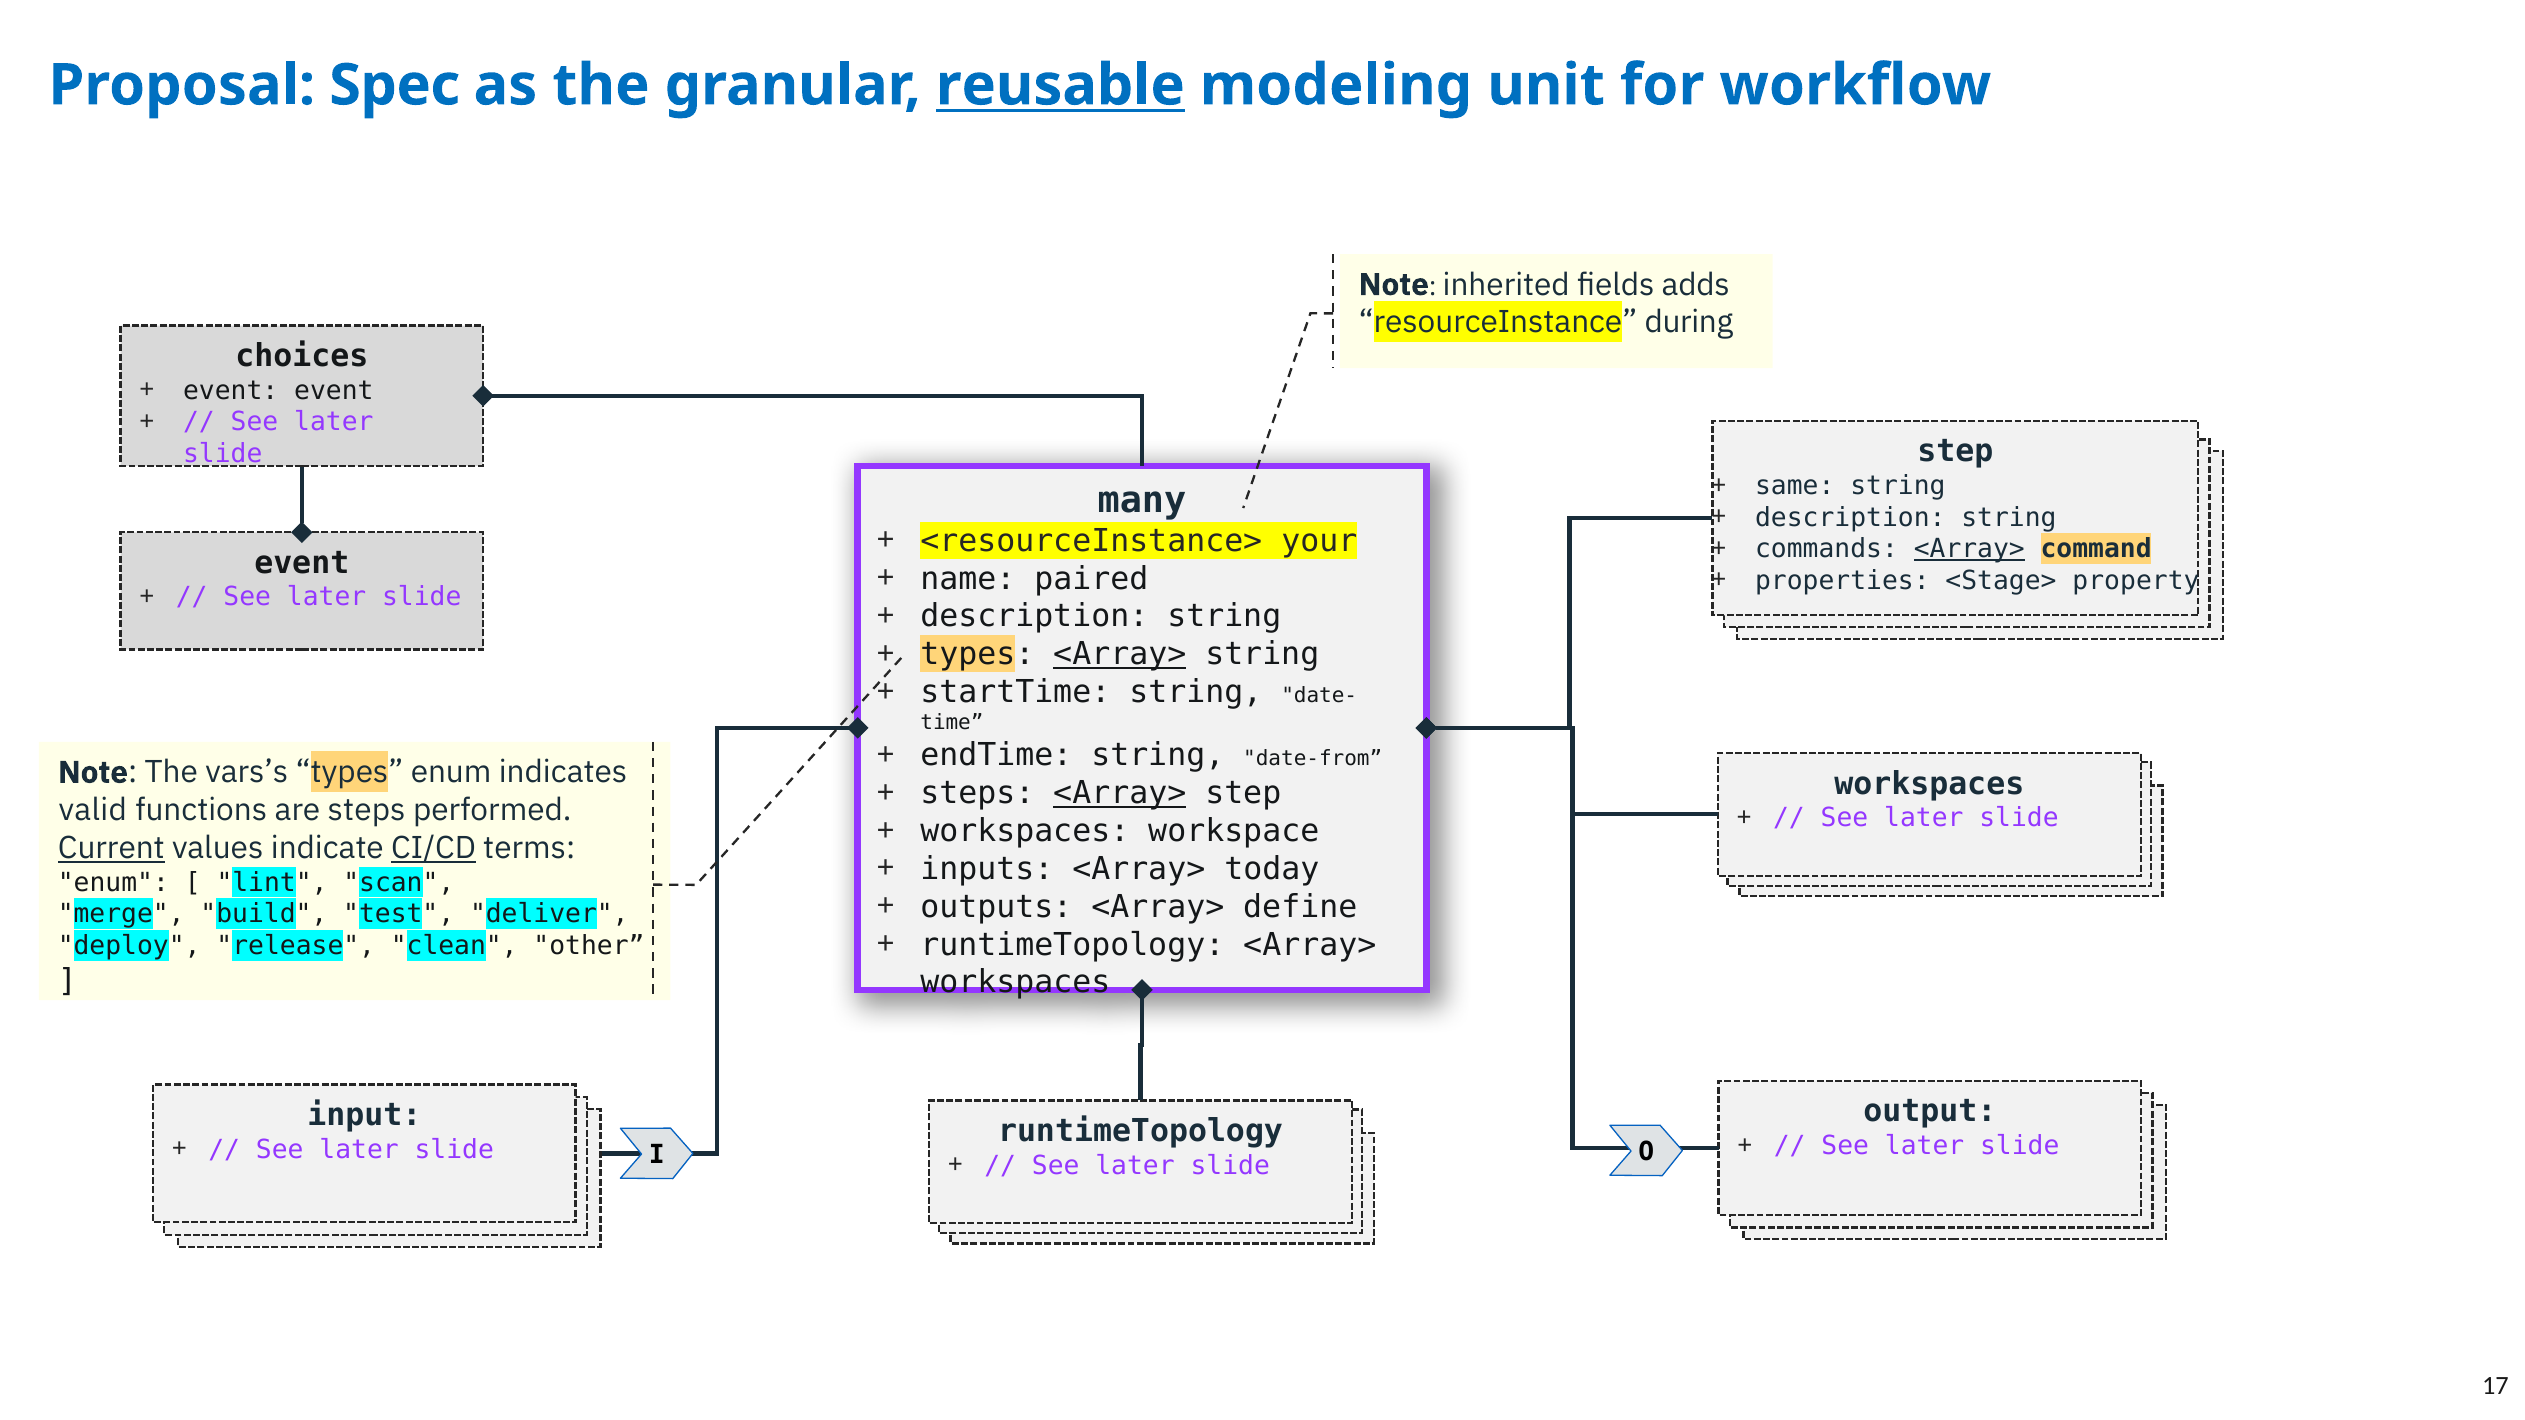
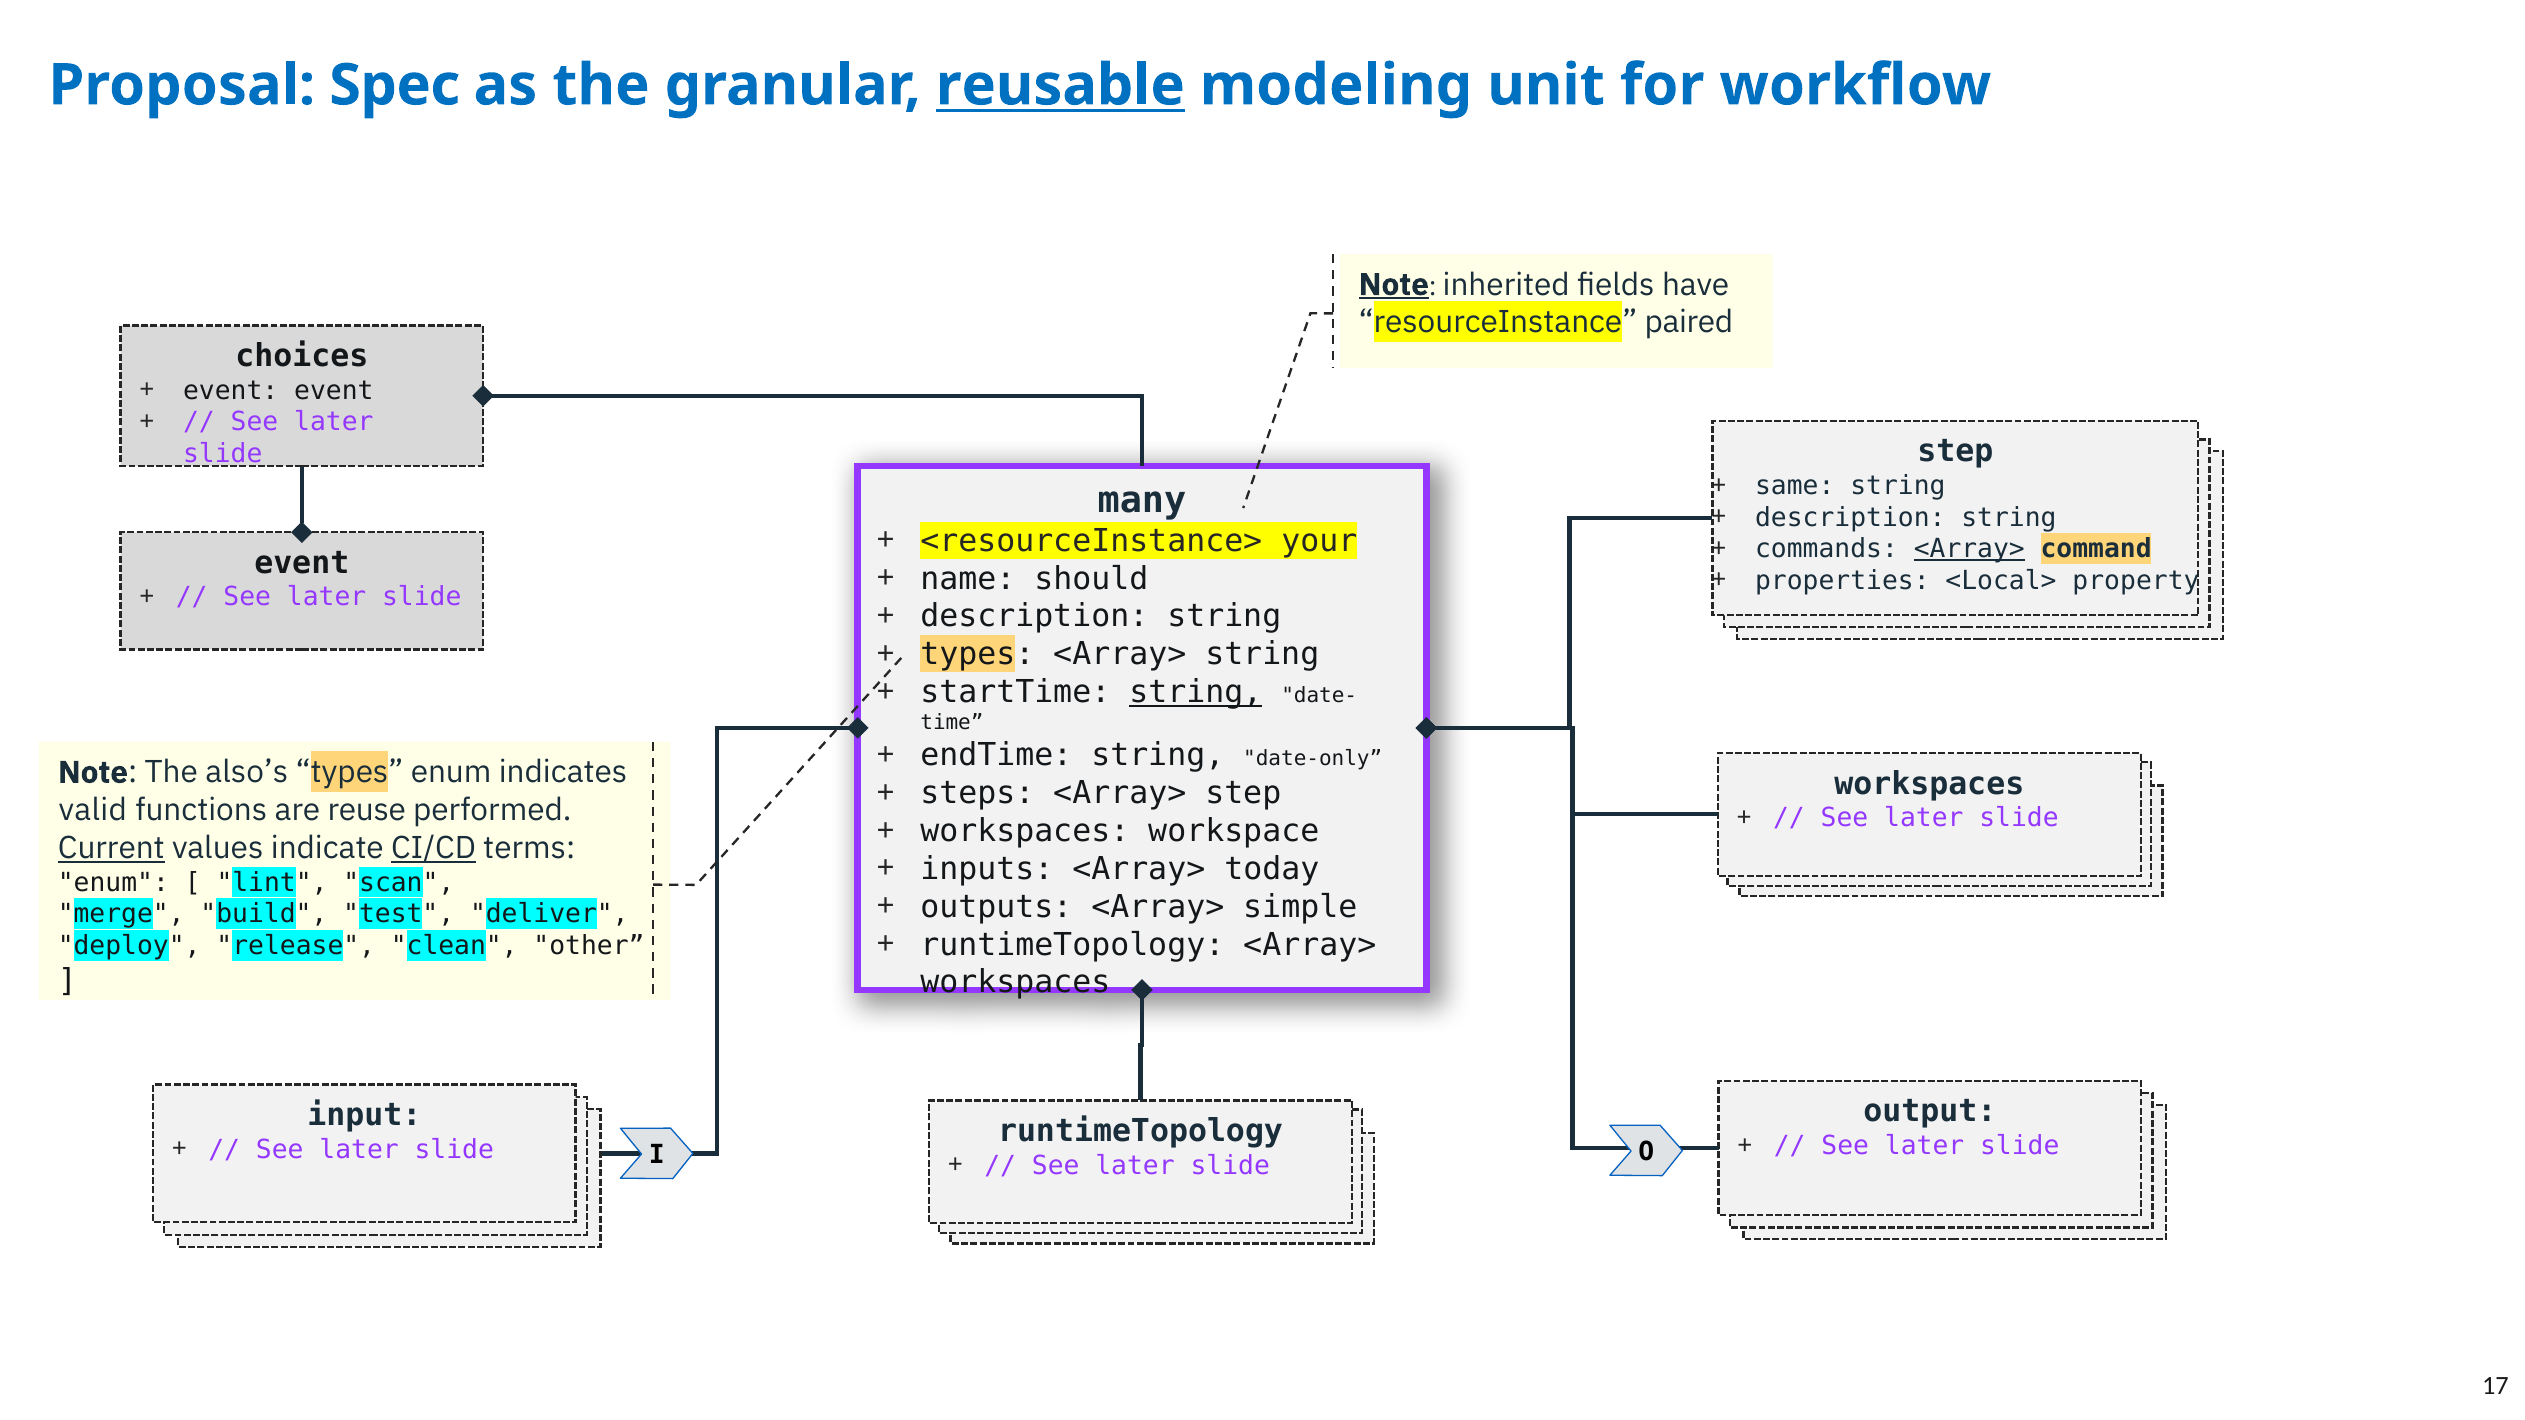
Note underline: none -> present (1394, 285)
adds: adds -> have (1696, 285)
during: during -> paired (1689, 323)
paired: paired -> should (1091, 579)
<Stage>: <Stage> -> <Local> (2001, 581)
<Array> underline: present -> none (1120, 654)
string underline: none -> present (1196, 692)
date-from: date-from -> date-only (1313, 759)
vars’s: vars’s -> also’s (247, 773)
<Array> underline: present -> none (1120, 793)
are steps: steps -> reuse (367, 810)
define: define -> simple (1300, 907)
